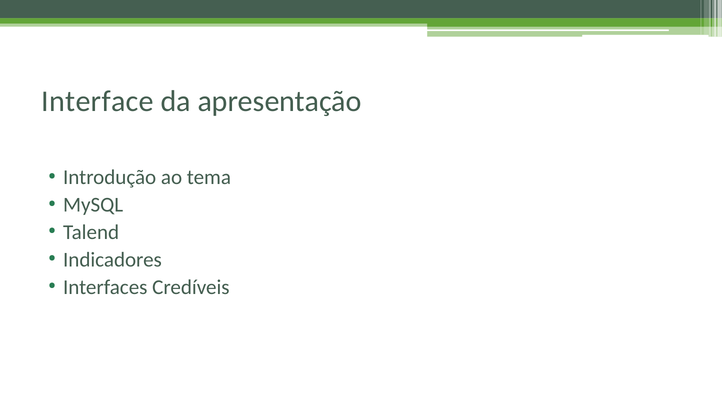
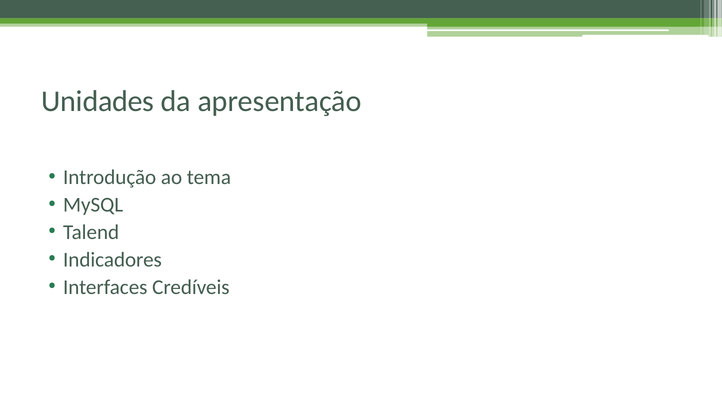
Interface: Interface -> Unidades (98, 101)
